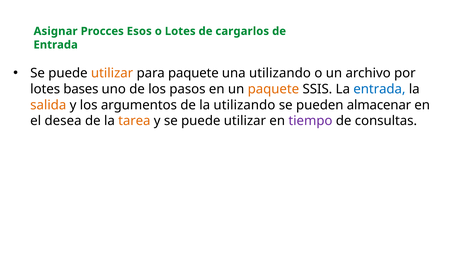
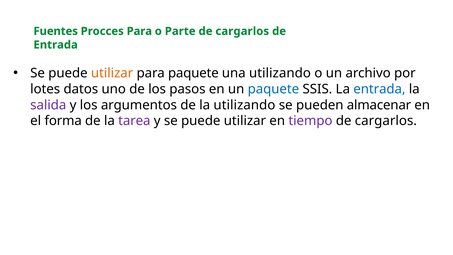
Asignar: Asignar -> Fuentes (56, 31)
Procces Esos: Esos -> Para (139, 31)
o Lotes: Lotes -> Parte (180, 31)
bases: bases -> datos (81, 89)
paquete colour: orange -> blue (273, 89)
salida colour: orange -> purple (48, 105)
desea: desea -> forma (63, 121)
tarea colour: orange -> purple (134, 121)
consultas: consultas -> cargarlos (386, 121)
